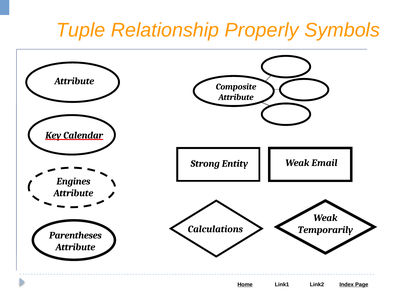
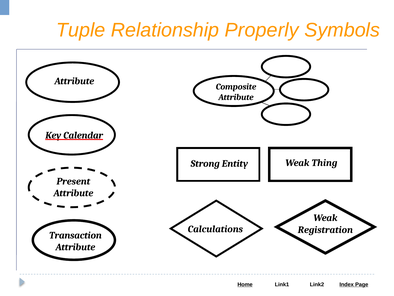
Email: Email -> Thing (324, 163)
Engines: Engines -> Present (73, 181)
Temporarily: Temporarily -> Registration (325, 229)
Parentheses: Parentheses -> Transaction (75, 235)
